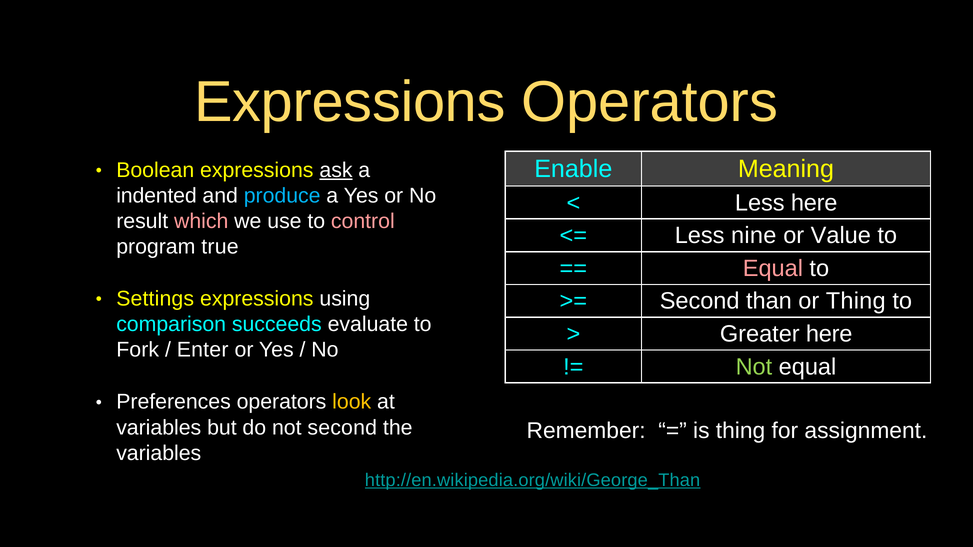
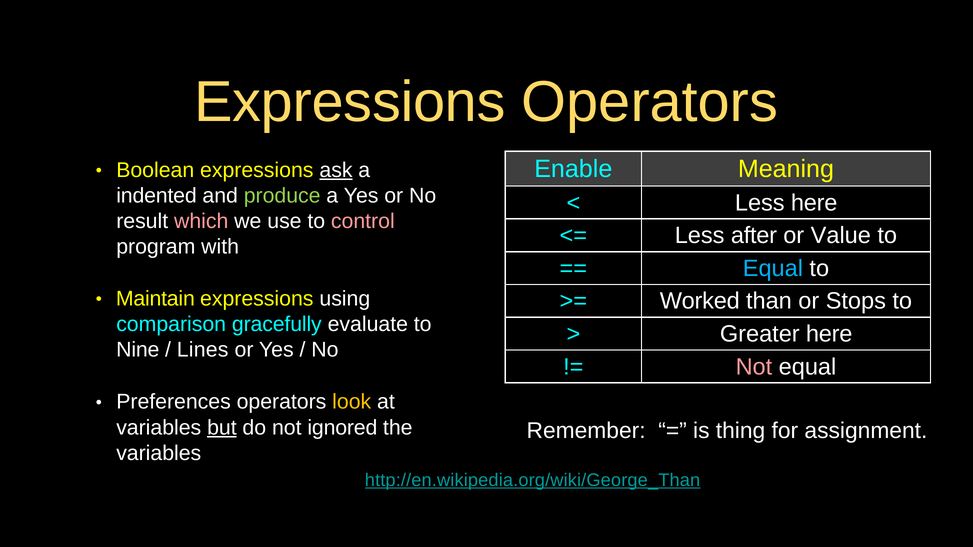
produce colour: light blue -> light green (282, 196)
nine: nine -> after (754, 236)
true: true -> with (220, 247)
Equal colour: pink -> light blue (773, 269)
Settings: Settings -> Maintain (155, 299)
Second: Second -> Worked (700, 301)
or Thing: Thing -> Stops (856, 301)
succeeds: succeeds -> gracefully (277, 324)
Fork: Fork -> Nine (138, 350)
Enter: Enter -> Lines (203, 350)
Not colour: light green -> pink (754, 367)
but underline: none -> present (222, 428)
not second: second -> ignored (342, 428)
